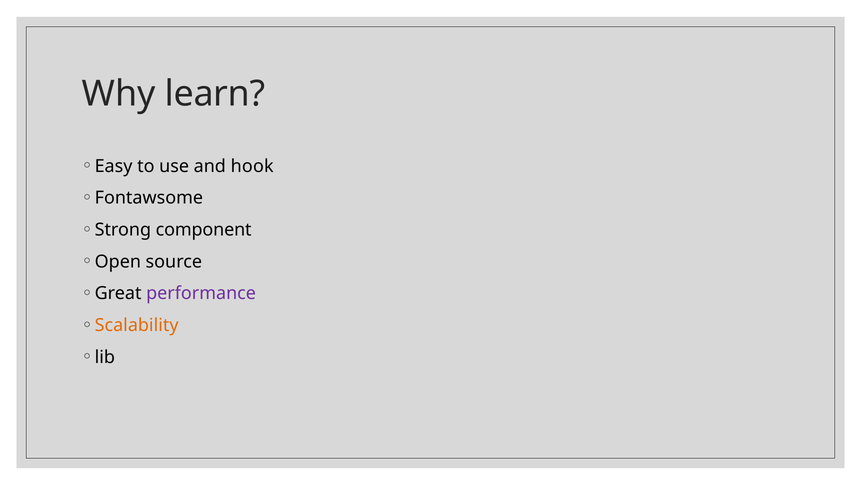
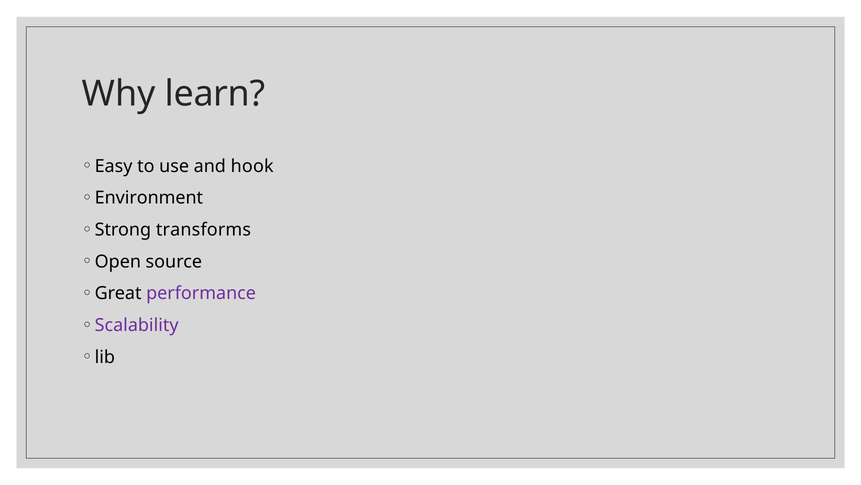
Fontawsome: Fontawsome -> Environment (149, 198)
component: component -> transforms (203, 229)
Scalability colour: orange -> purple (137, 325)
